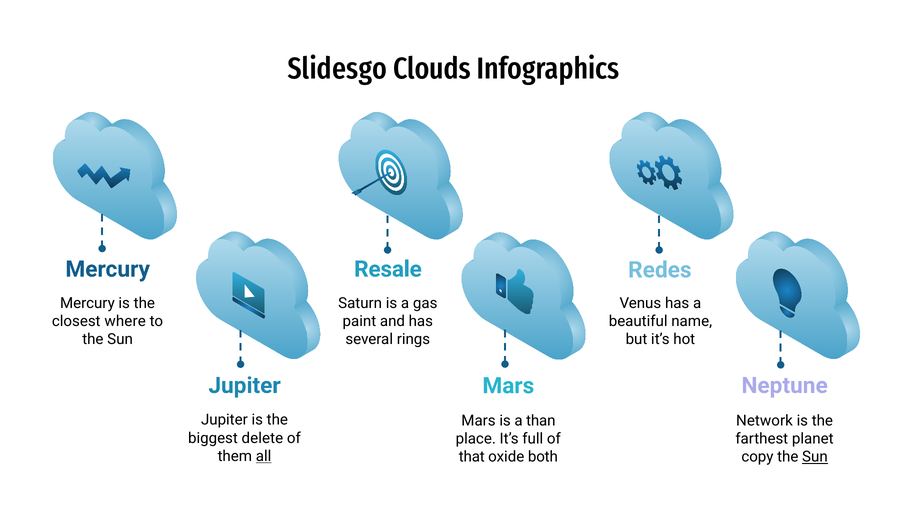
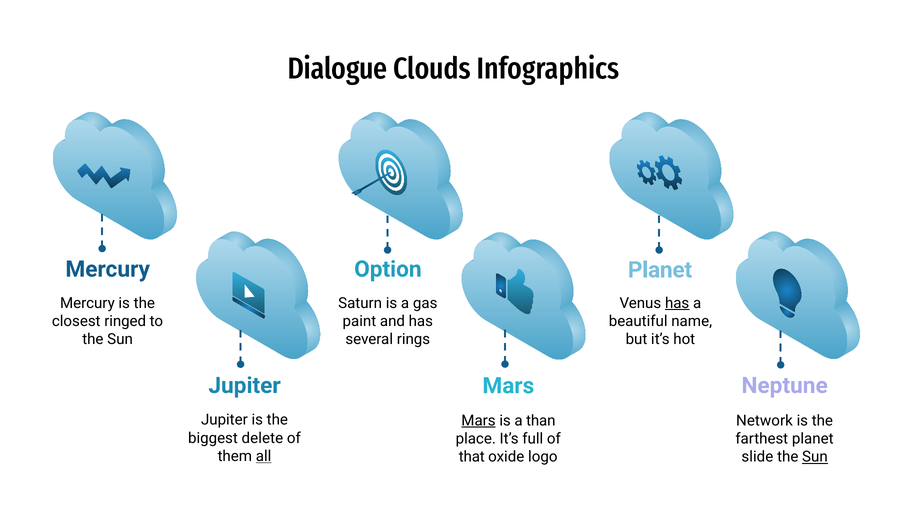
Slidesgo: Slidesgo -> Dialogue (338, 69)
Resale: Resale -> Option (388, 269)
Redes: Redes -> Planet (660, 270)
has underline: none -> present (677, 303)
where: where -> ringed (125, 321)
Mars underline: none -> present (478, 421)
both: both -> logo (543, 457)
copy: copy -> slide (757, 457)
